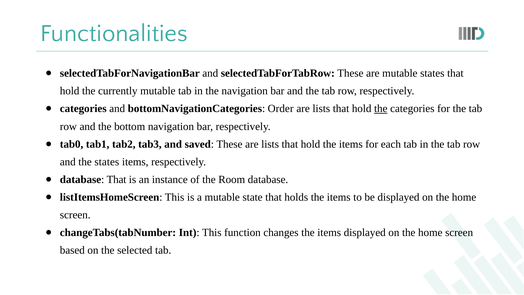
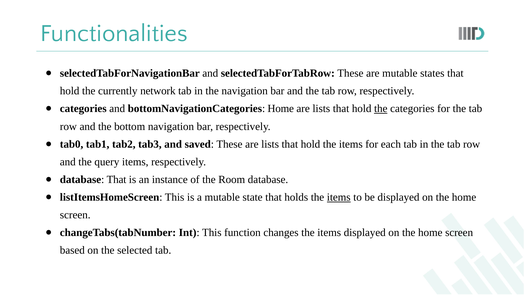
currently mutable: mutable -> network (158, 91)
bottomNavigationCategories Order: Order -> Home (281, 109)
the states: states -> query (107, 162)
items underline: none -> present (339, 197)
